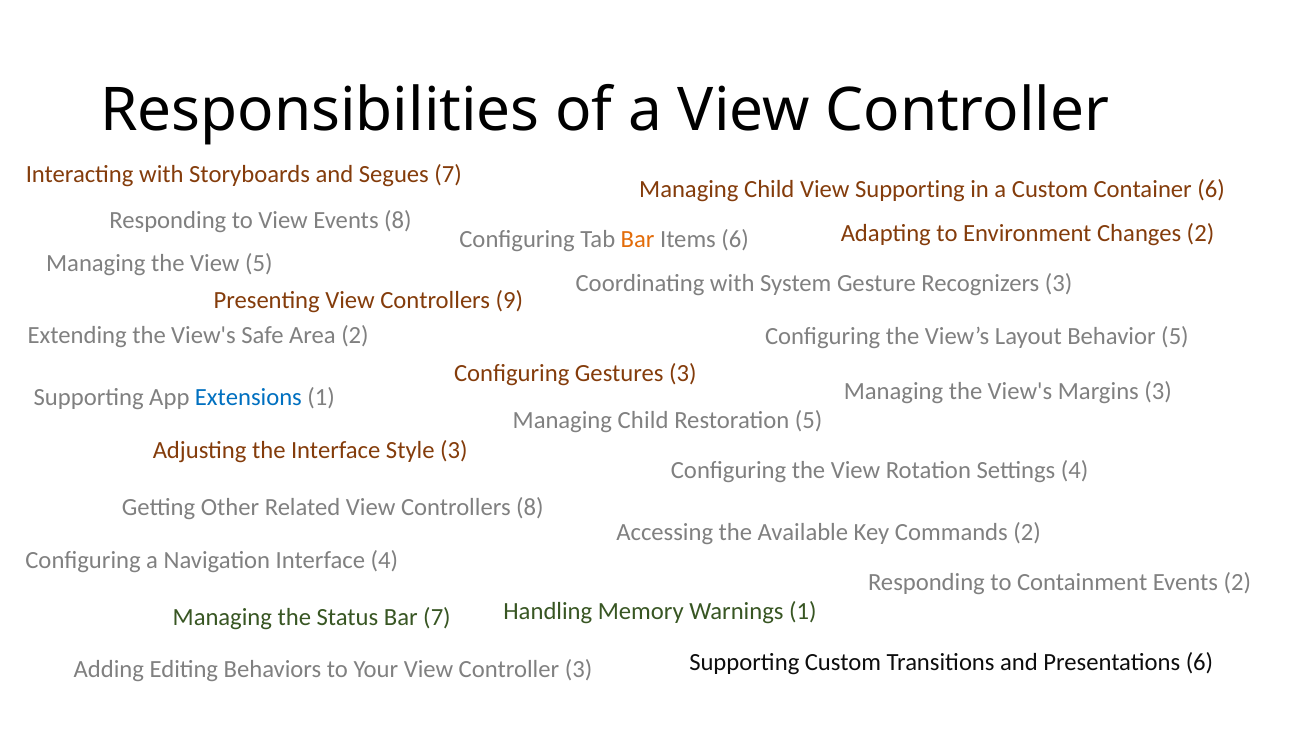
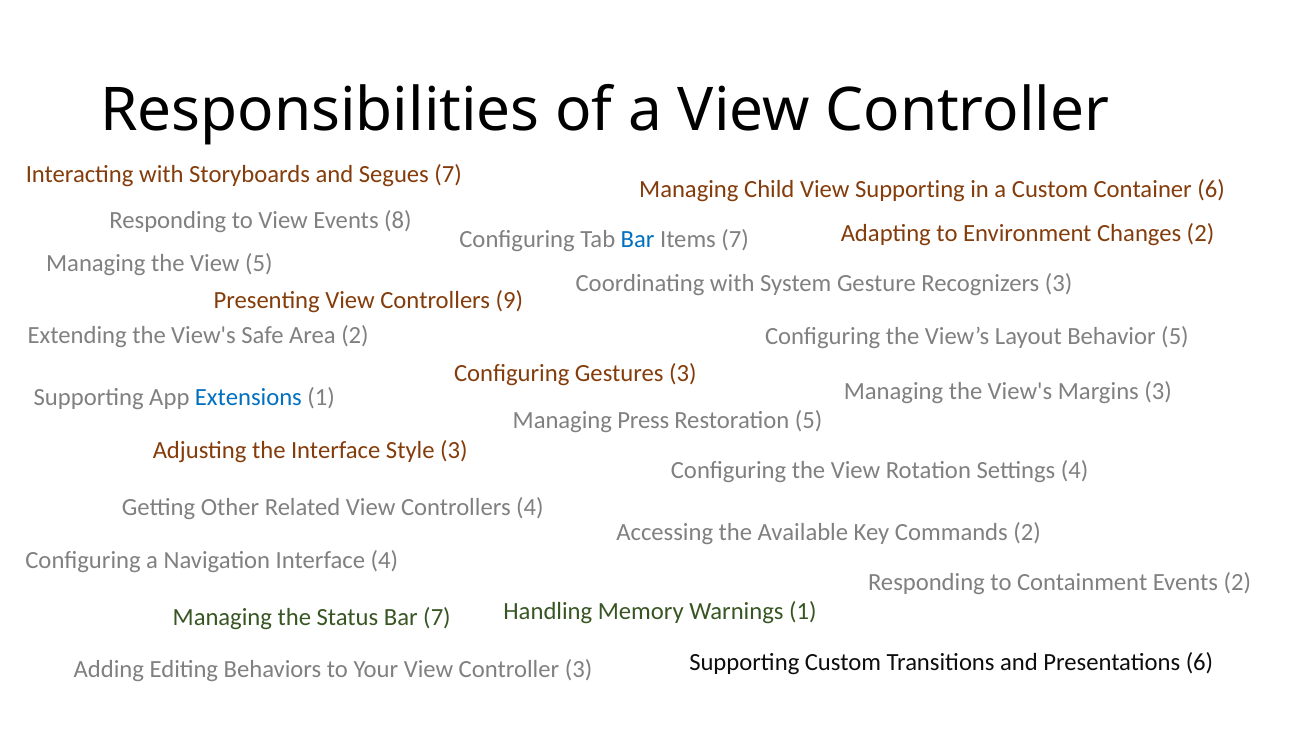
Bar colour: orange -> blue (638, 239)
Items 6: 6 -> 7 (735, 239)
Child: Child -> Press (643, 420)
Controllers 8: 8 -> 4 (530, 508)
